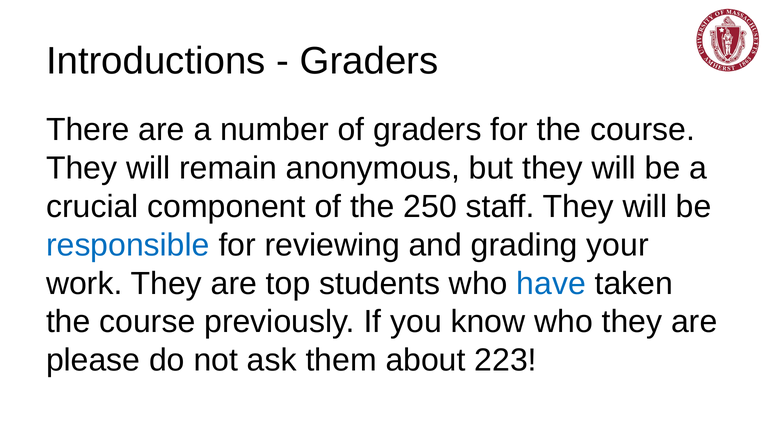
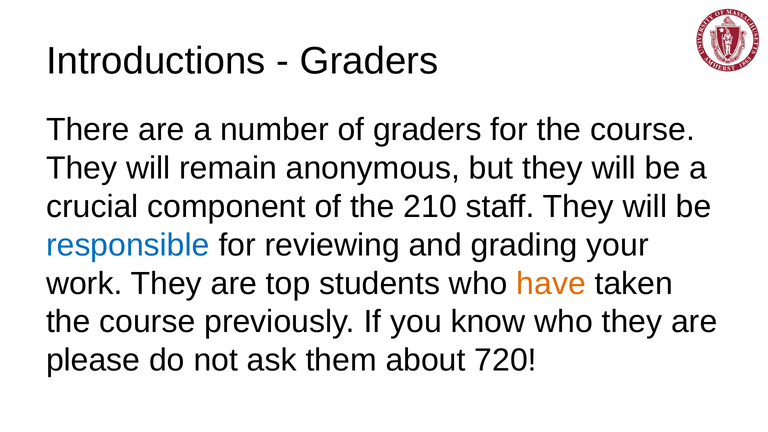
250: 250 -> 210 (430, 207)
have colour: blue -> orange (551, 284)
223: 223 -> 720 (506, 360)
